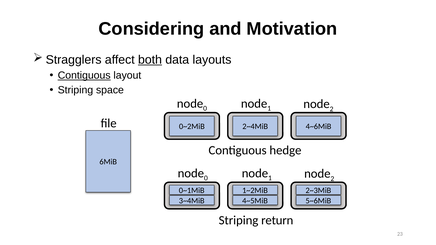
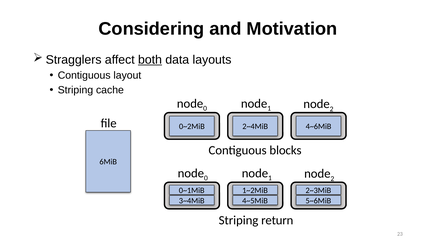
Contiguous underline: present -> none (84, 76)
space: space -> cache (110, 90)
hedge: hedge -> blocks (286, 150)
